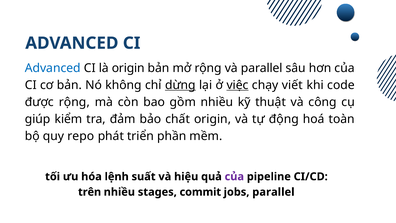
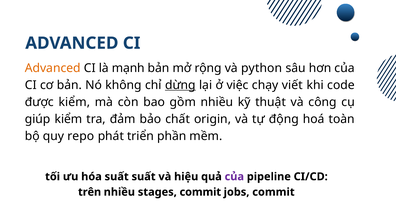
Advanced colour: blue -> orange (53, 68)
là origin: origin -> mạnh (128, 68)
và parallel: parallel -> python (262, 68)
việc underline: present -> none (238, 85)
được rộng: rộng -> kiểm (74, 102)
hóa lệnh: lệnh -> suất (117, 176)
jobs parallel: parallel -> commit (273, 192)
